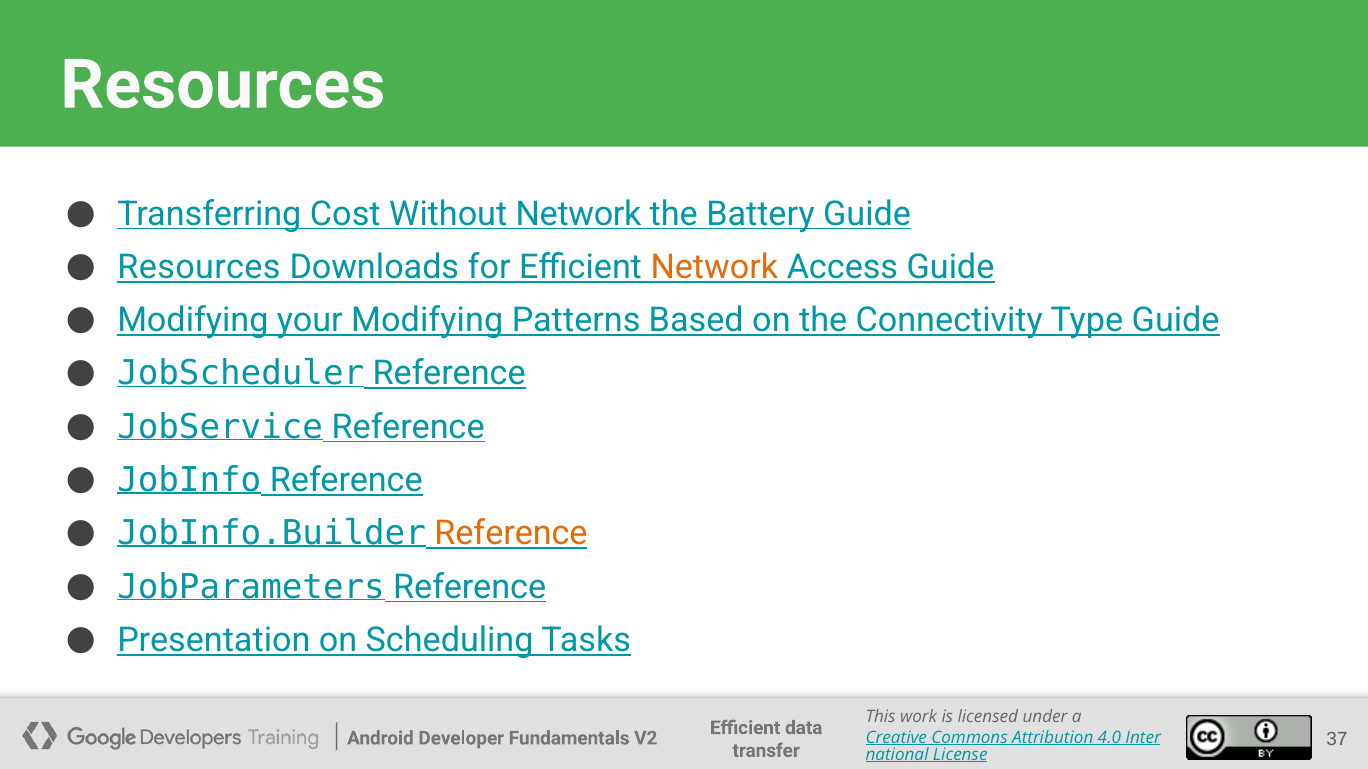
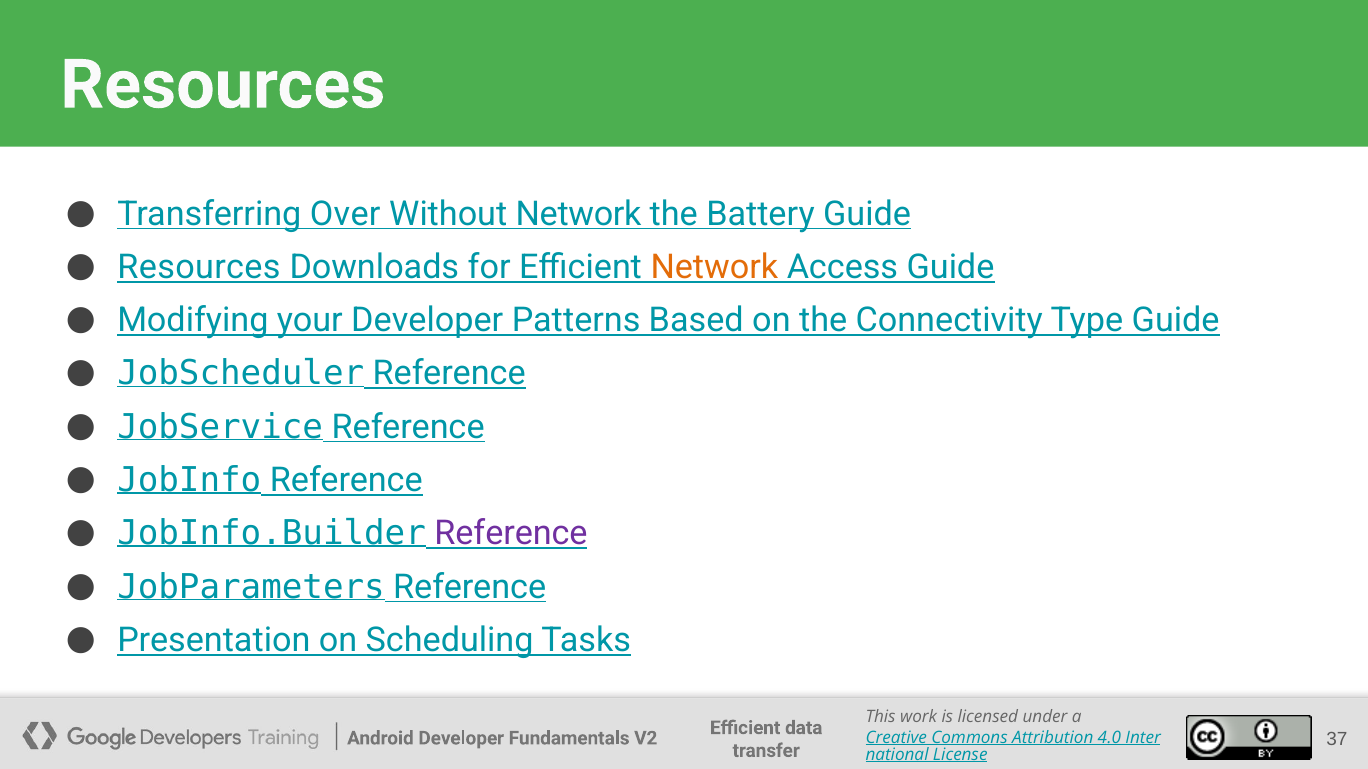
Cost: Cost -> Over (345, 214)
your Modifying: Modifying -> Developer (427, 321)
Reference colour: orange -> purple (511, 534)
